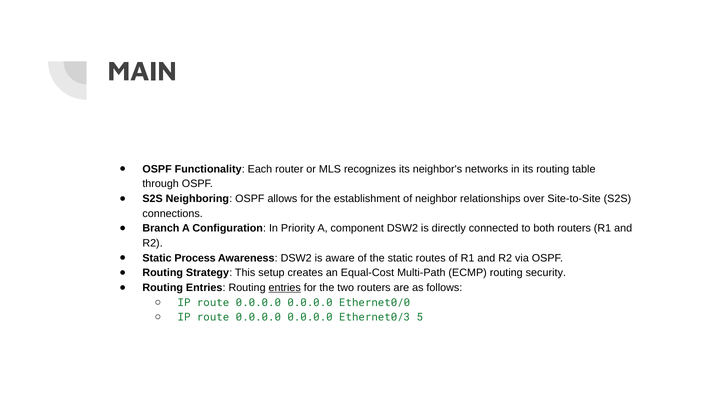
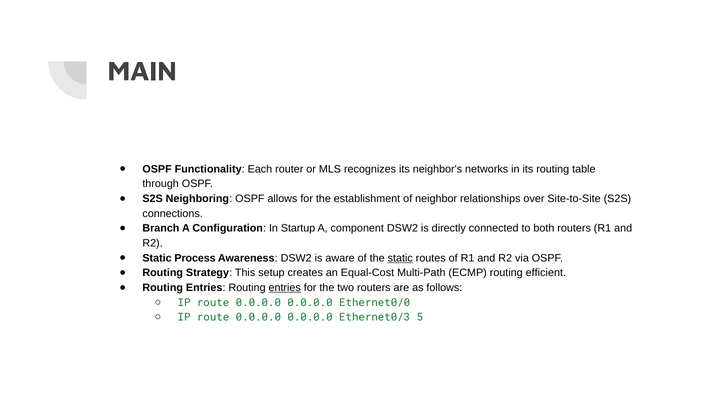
Priority: Priority -> Startup (298, 229)
static underline: none -> present (400, 258)
security: security -> efficient (546, 273)
